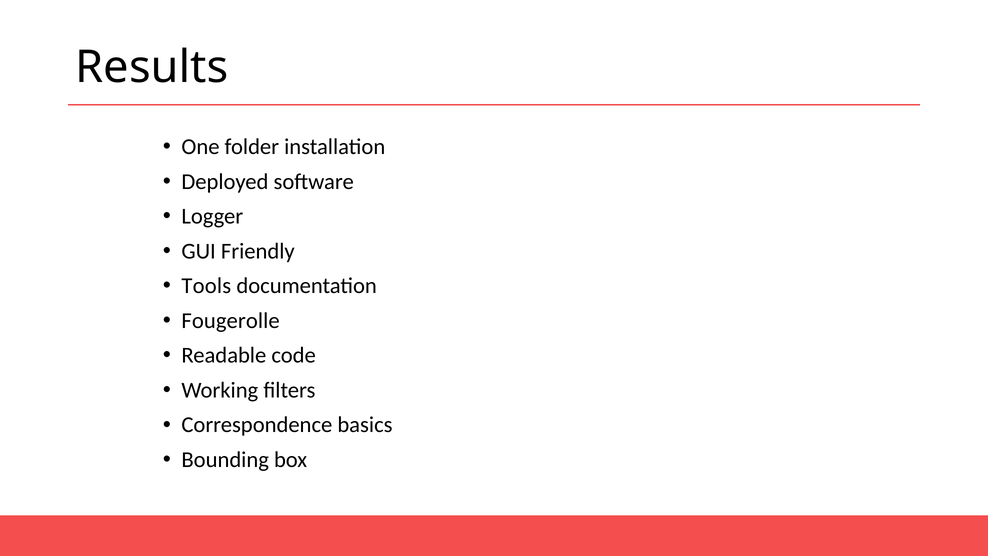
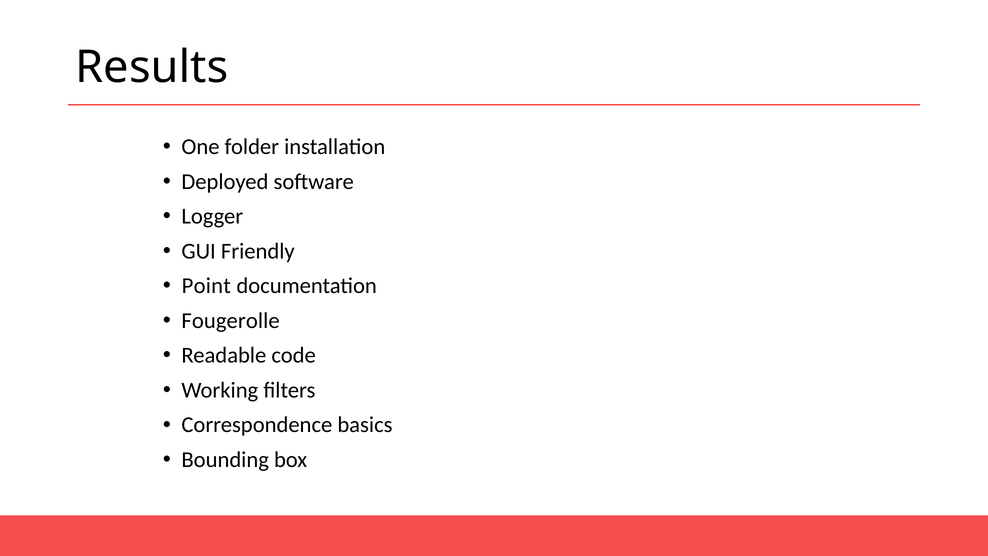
Tools: Tools -> Point (206, 286)
